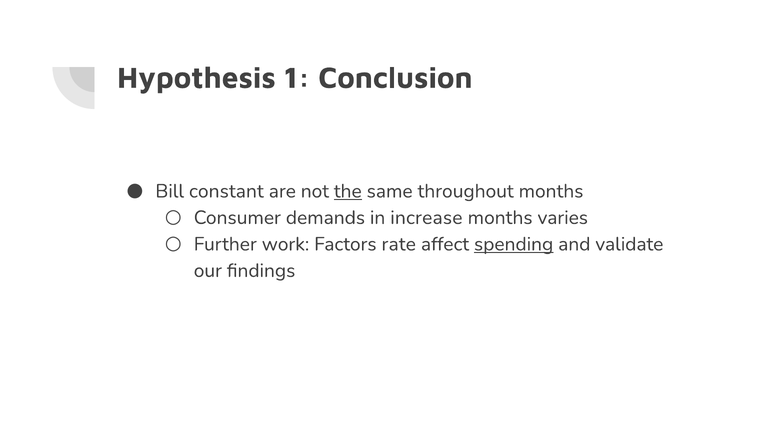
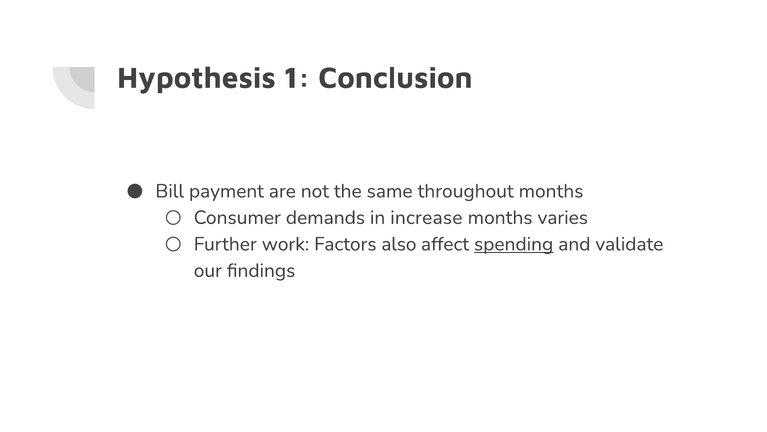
constant: constant -> payment (226, 191)
the underline: present -> none (348, 191)
rate: rate -> also (399, 244)
